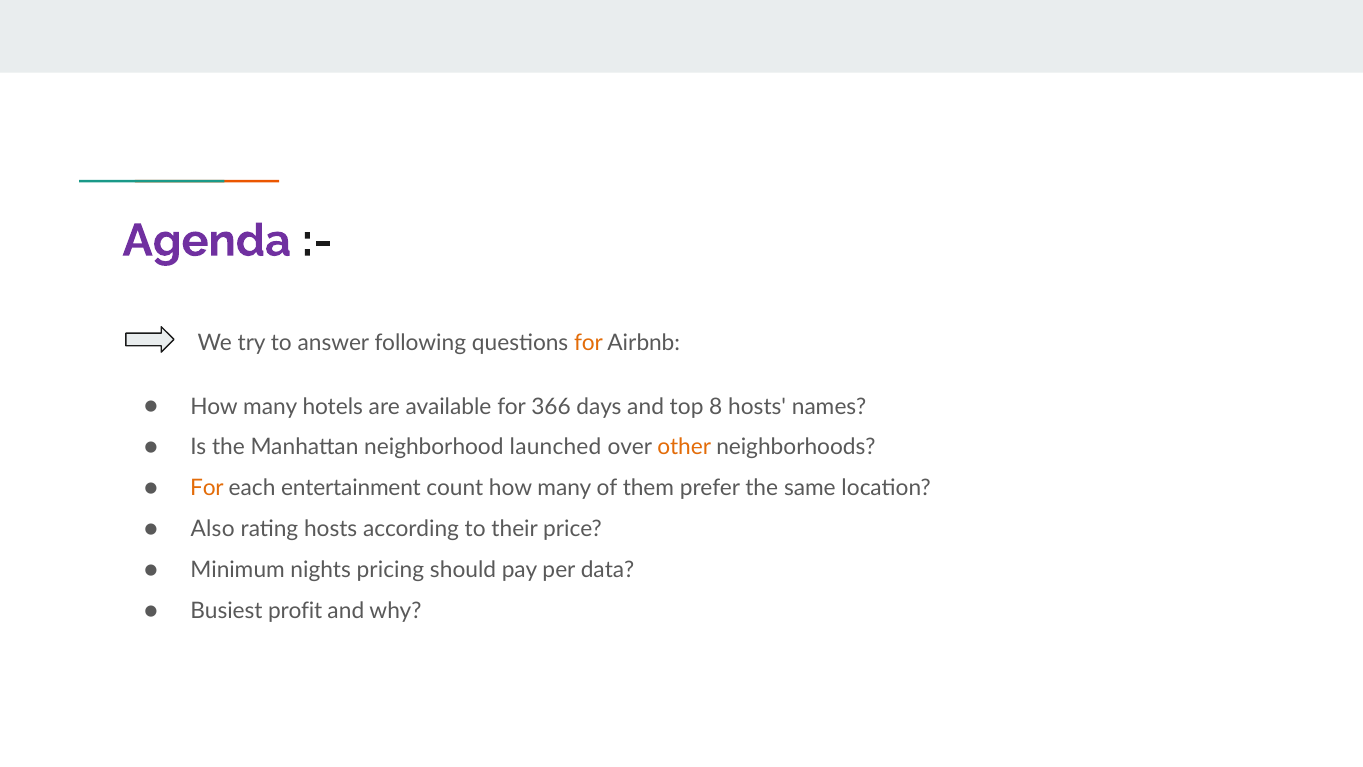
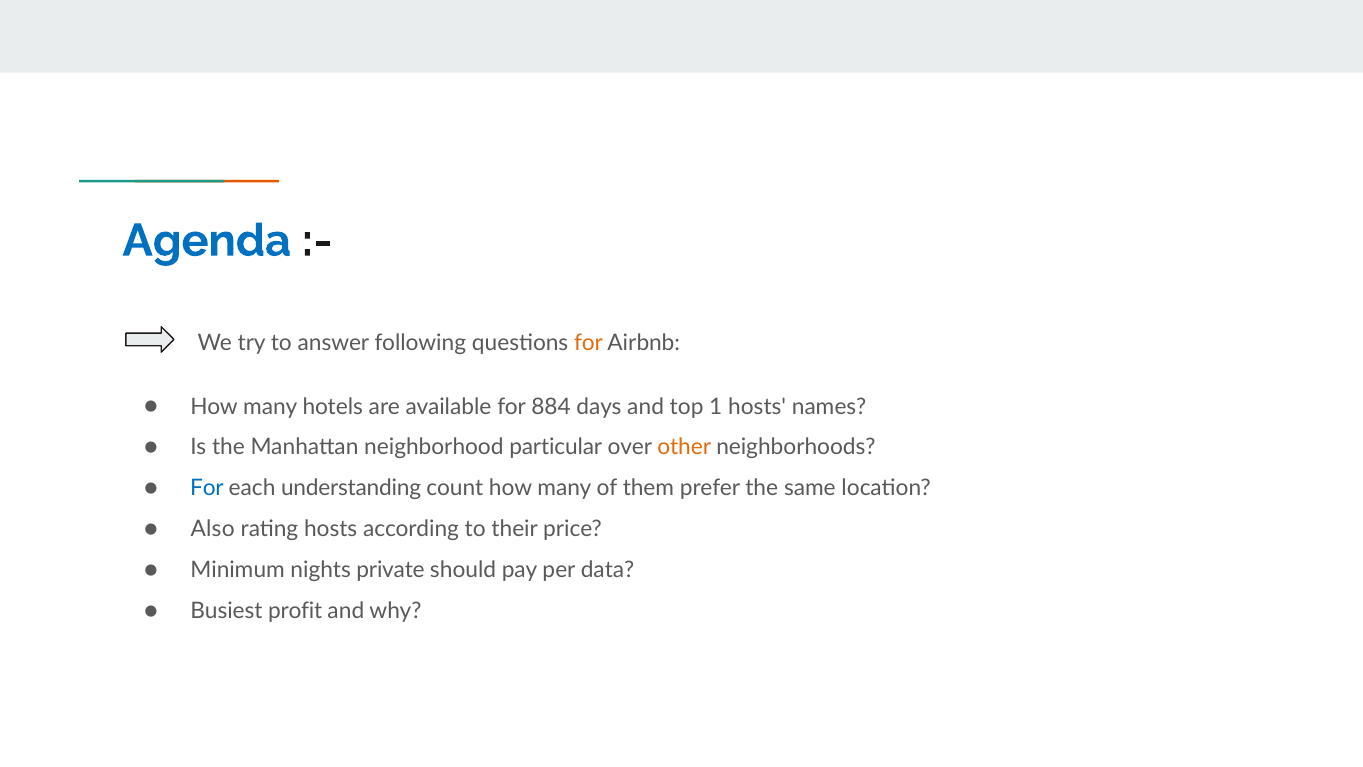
Agenda colour: purple -> blue (207, 241)
366: 366 -> 884 (551, 406)
8: 8 -> 1 (716, 406)
launched: launched -> particular (556, 447)
For colour: orange -> blue (207, 488)
entertainment: entertainment -> understanding (351, 488)
pricing: pricing -> private (391, 570)
